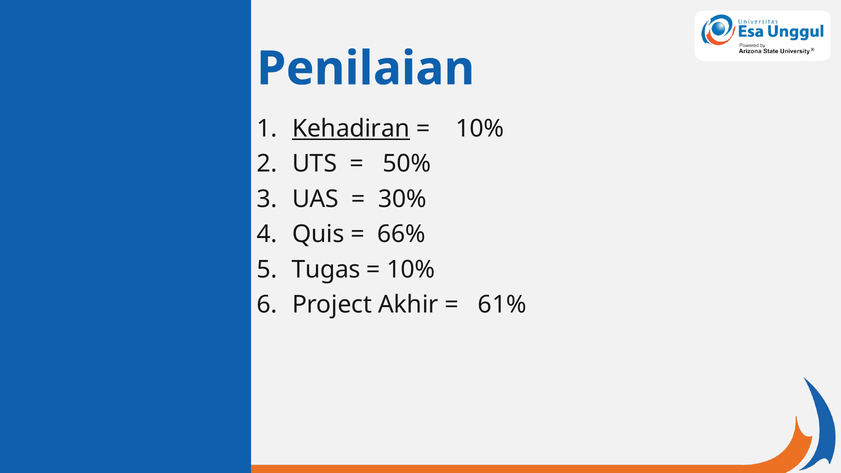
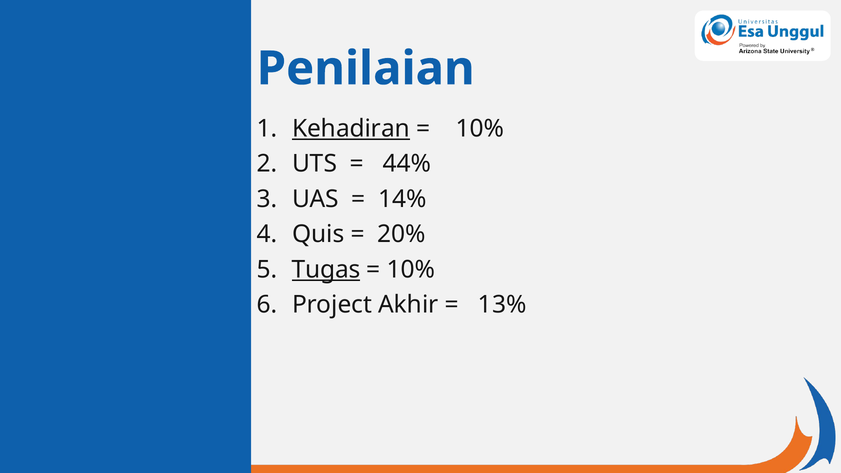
50%: 50% -> 44% (407, 164)
30%: 30% -> 14% (402, 199)
66%: 66% -> 20% (402, 234)
Tugas underline: none -> present (326, 270)
61%: 61% -> 13% (502, 305)
